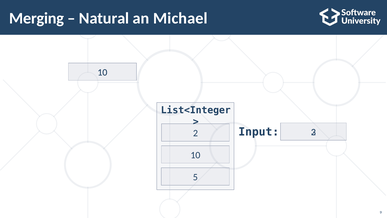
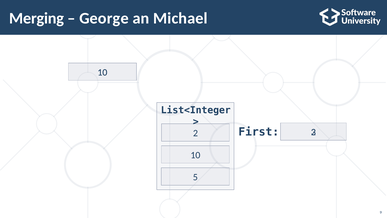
Natural: Natural -> George (104, 18)
Input: Input -> First (259, 132)
